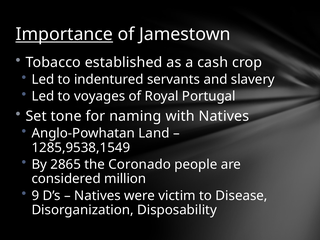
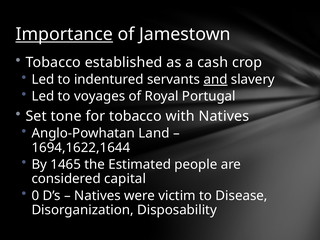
and underline: none -> present (216, 79)
for naming: naming -> tobacco (135, 116)
1285,9538,1549: 1285,9538,1549 -> 1694,1622,1644 (81, 148)
2865: 2865 -> 1465 (66, 164)
Coronado: Coronado -> Estimated (140, 164)
million: million -> capital (125, 179)
9: 9 -> 0 (35, 196)
